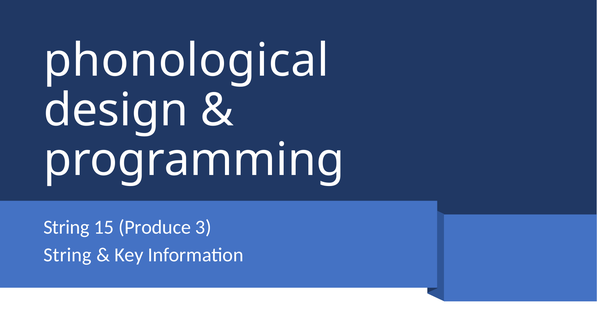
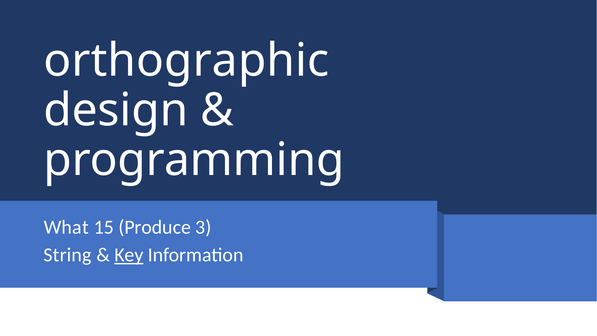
phonological: phonological -> orthographic (186, 61)
String: String -> What (66, 227)
Key underline: none -> present (129, 255)
